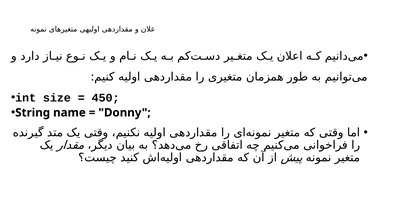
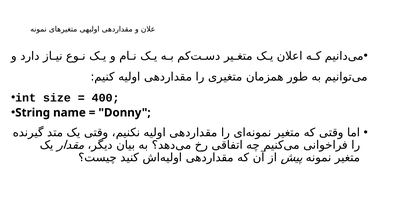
450: 450 -> 400 (106, 98)
